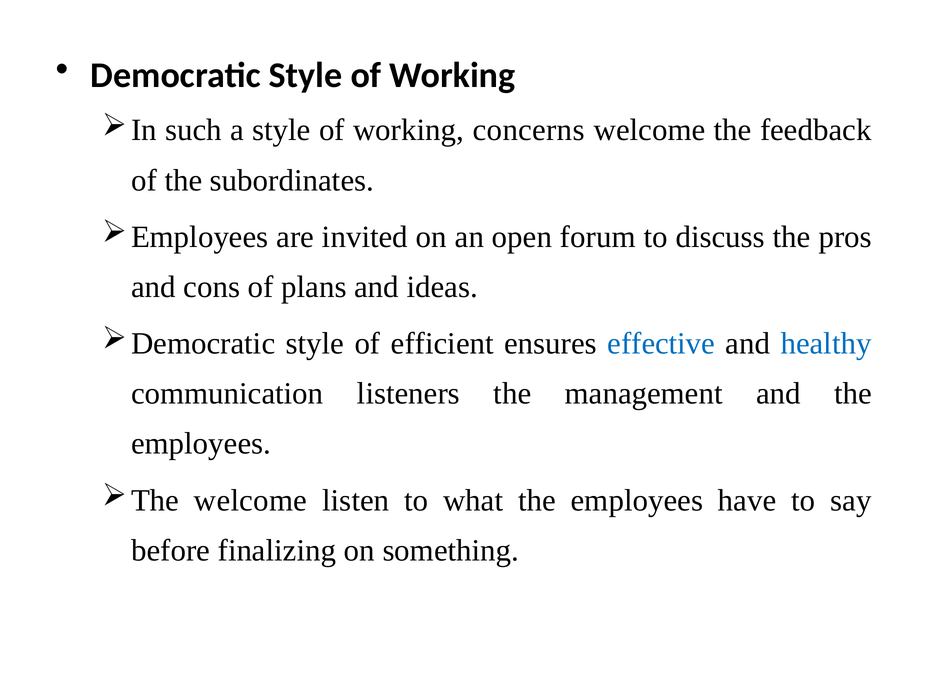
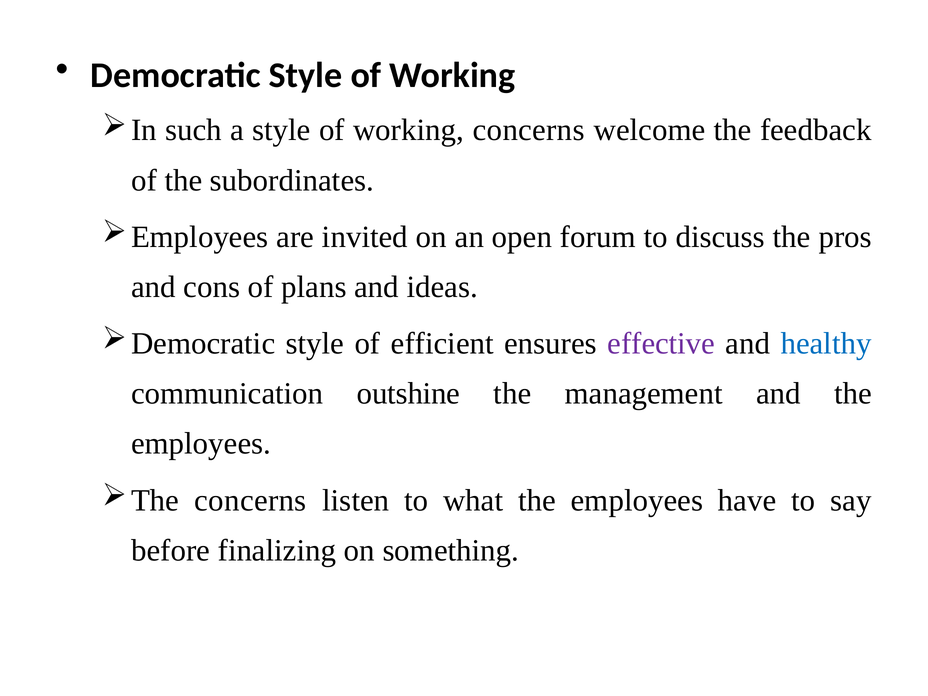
effective colour: blue -> purple (661, 344)
listeners: listeners -> outshine (409, 394)
welcome: welcome -> concerns (251, 500)
